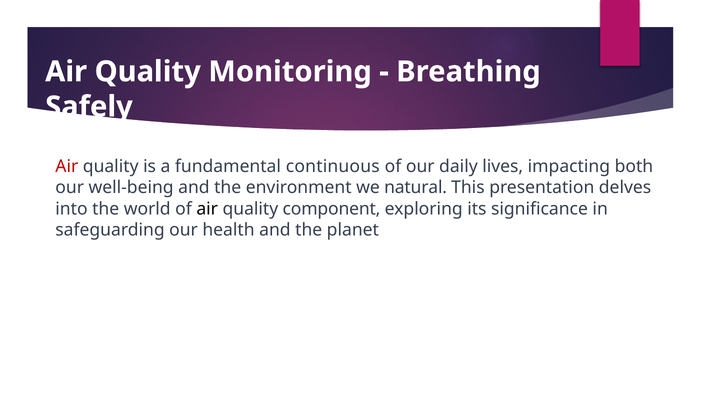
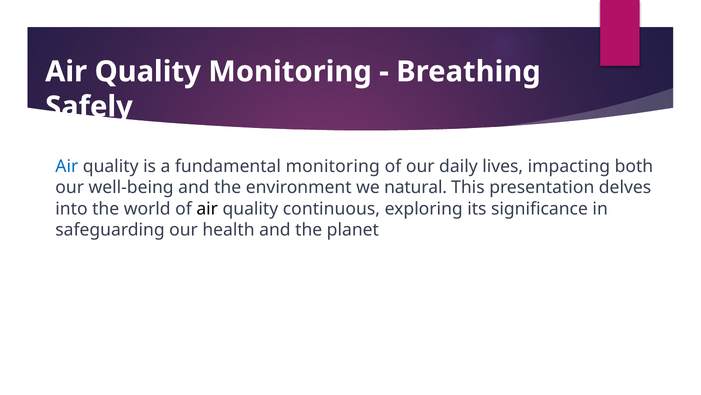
Air colour: red -> blue (67, 166)
fundamental continuous: continuous -> monitoring (333, 166)
component: component -> continuous (331, 208)
